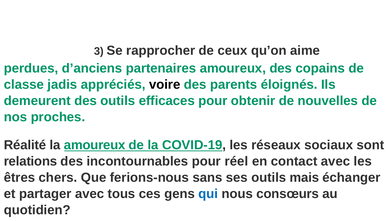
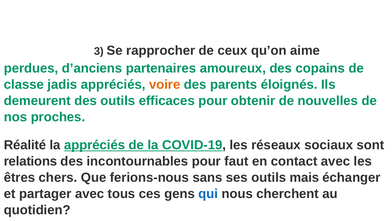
voire colour: black -> orange (165, 84)
la amoureux: amoureux -> appréciés (95, 145)
réel: réel -> faut (236, 161)
consœurs: consœurs -> cherchent (288, 193)
